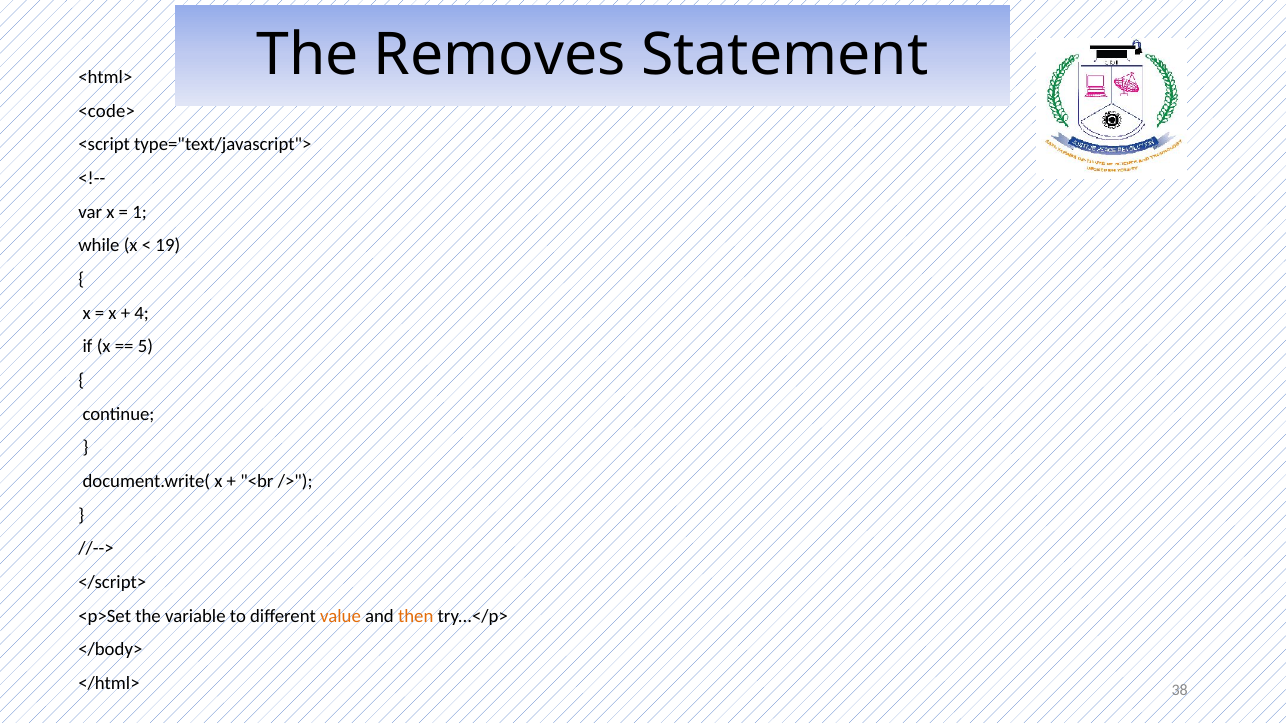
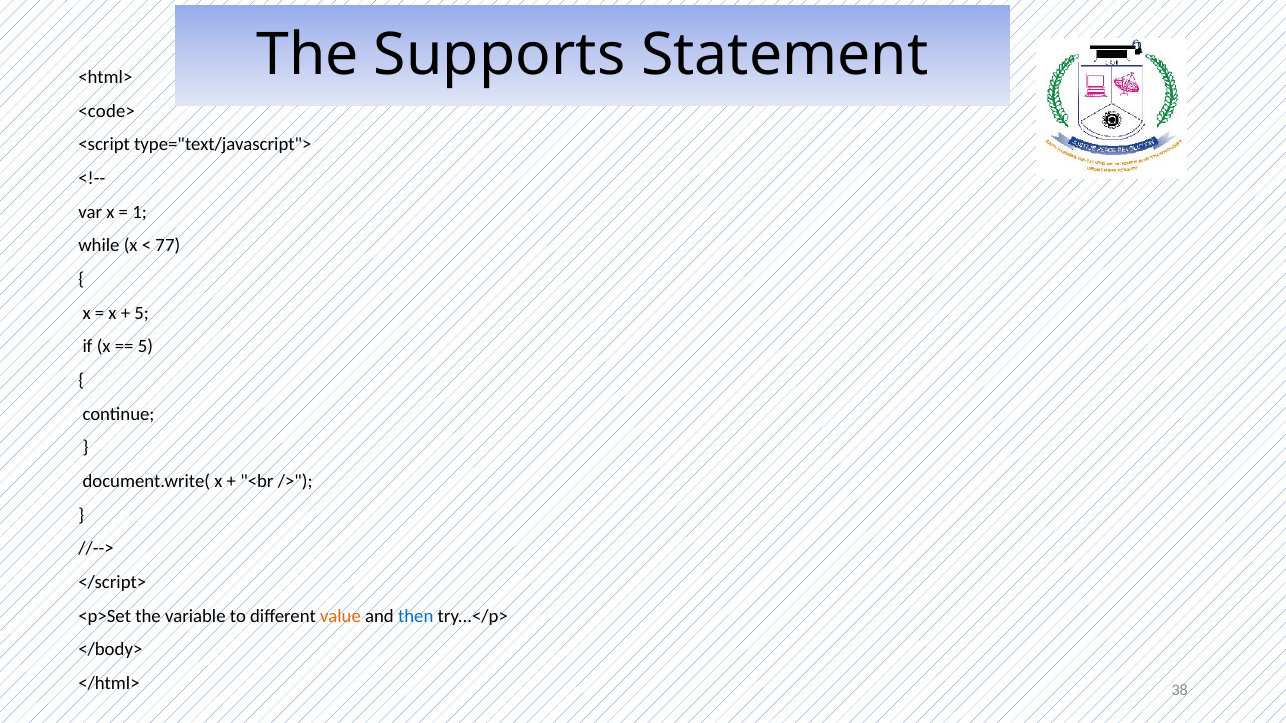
Removes: Removes -> Supports (500, 55)
19: 19 -> 77 (168, 246)
4: 4 -> 5 (142, 313)
then colour: orange -> blue (416, 616)
